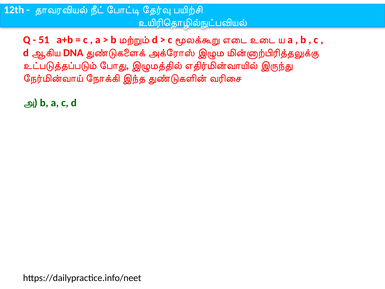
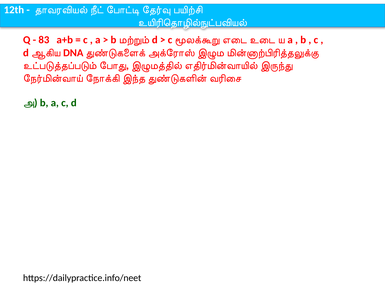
51: 51 -> 83 (44, 40)
